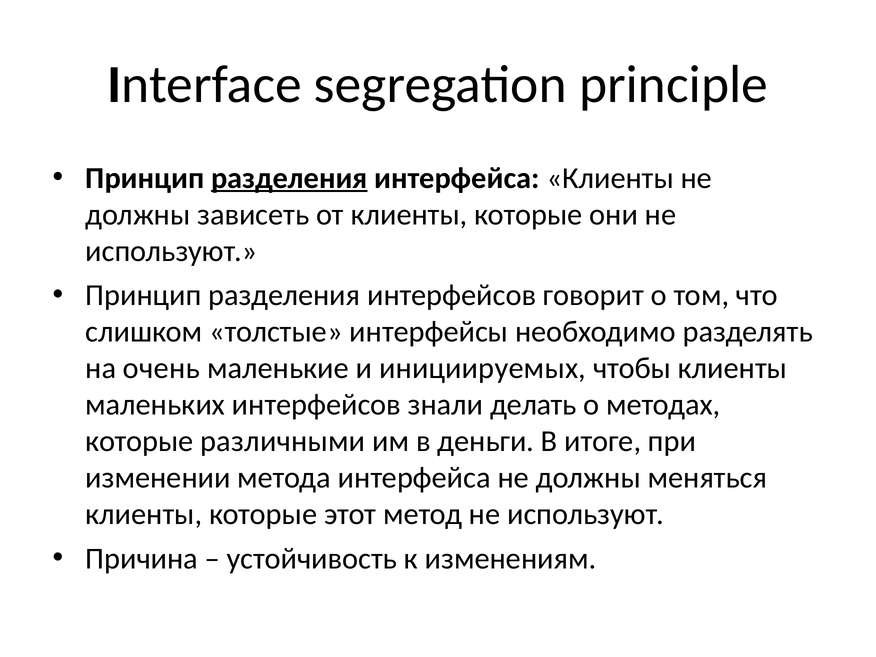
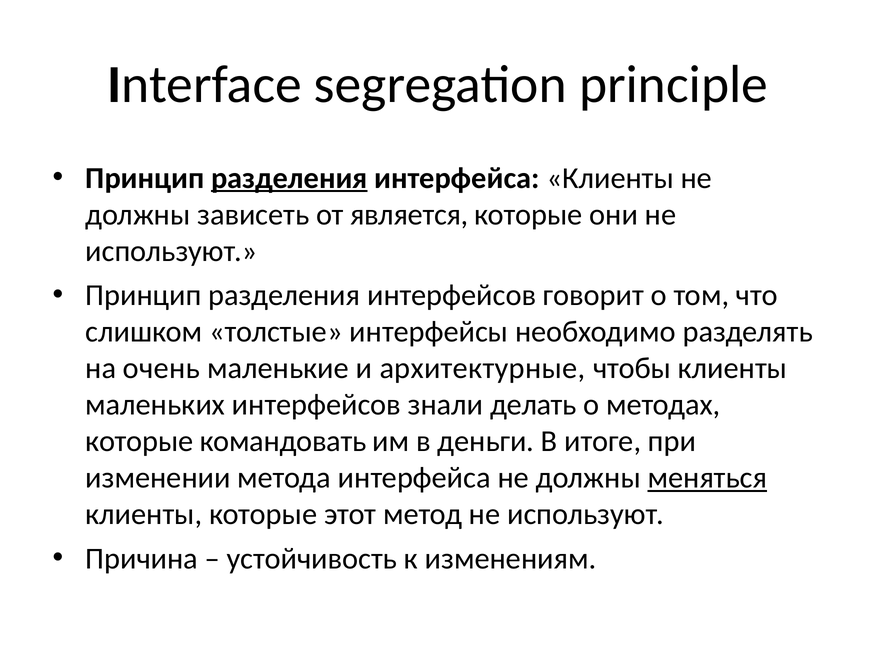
от клиенты: клиенты -> является (409, 215)
инициируемых: инициируемых -> архитектурные (482, 368)
различными: различными -> командовать (283, 441)
меняться underline: none -> present (707, 478)
